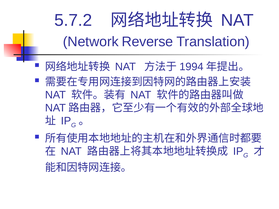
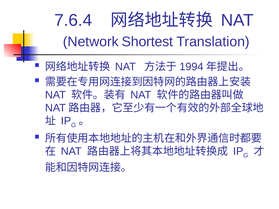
5.7.2: 5.7.2 -> 7.6.4 (73, 20)
Reverse: Reverse -> Shortest (147, 42)
